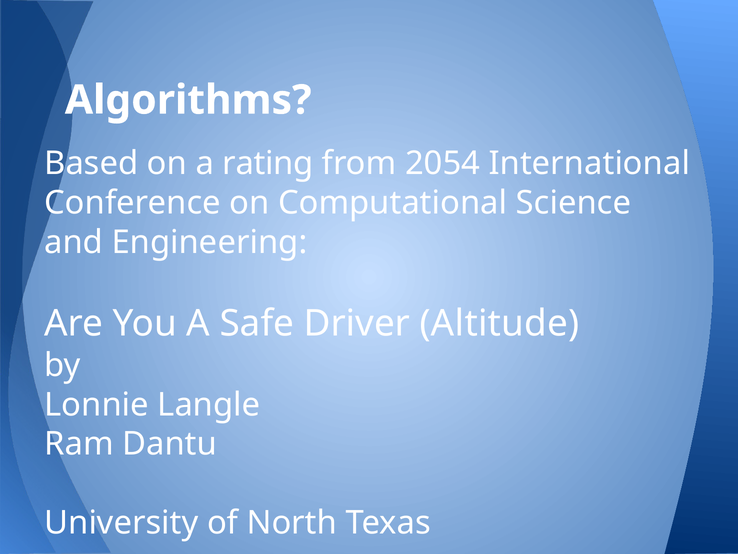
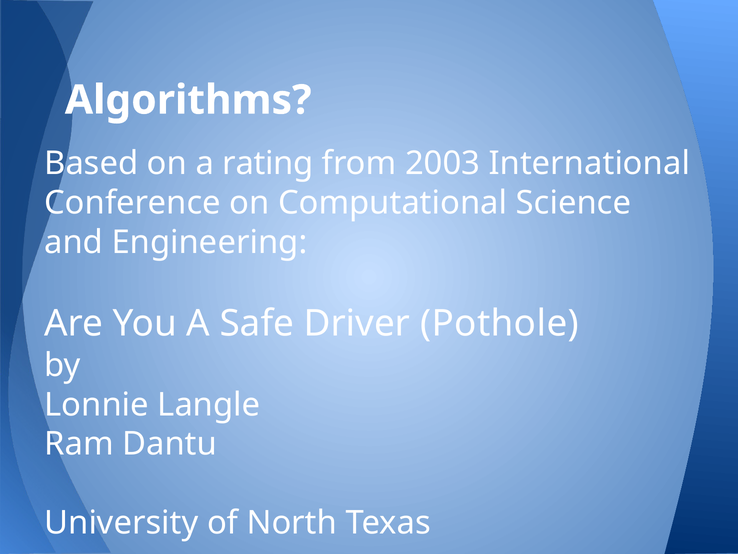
2054: 2054 -> 2003 (443, 163)
Altitude: Altitude -> Pothole (500, 323)
